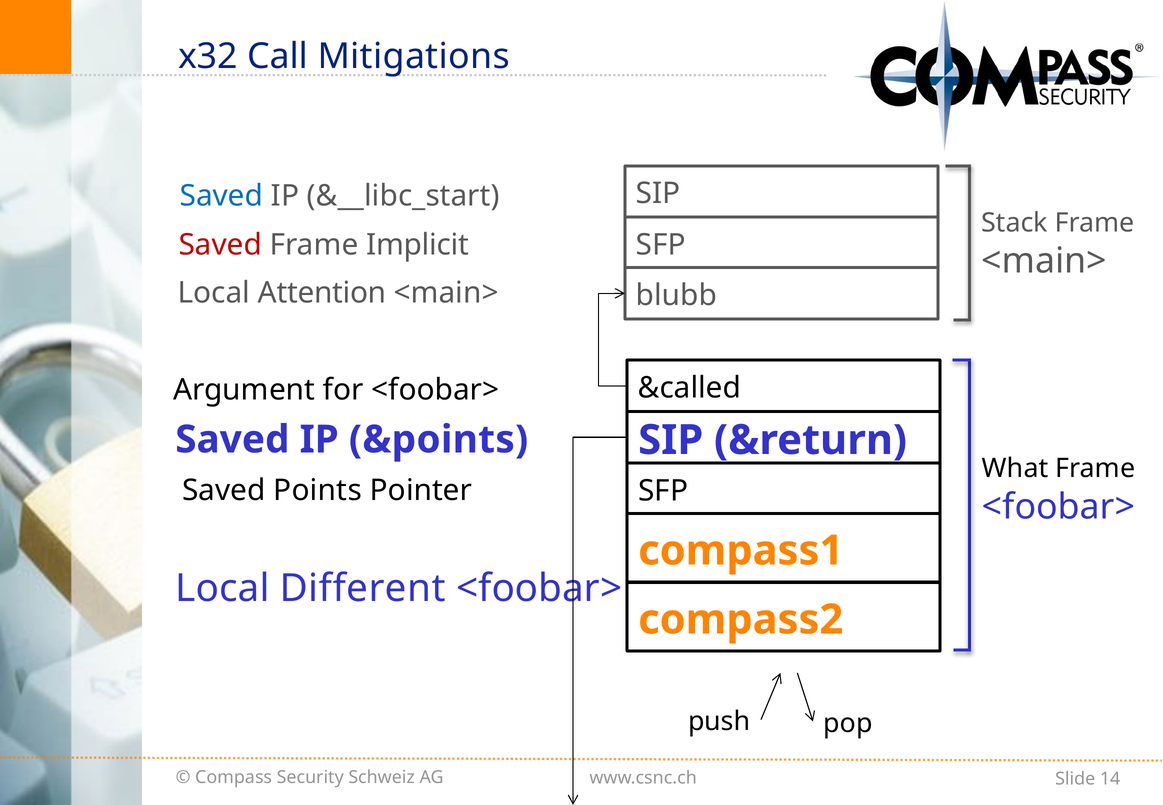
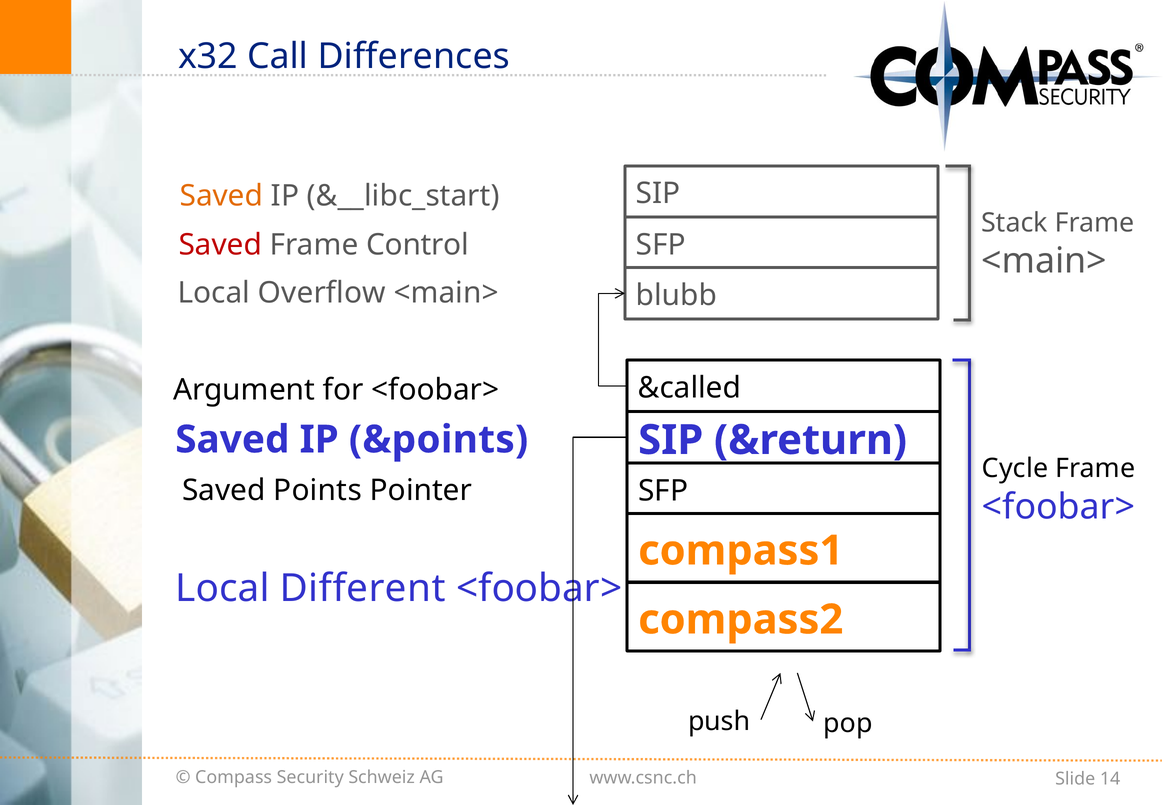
Mitigations: Mitigations -> Differences (414, 56)
Saved colour: blue -> orange (221, 196)
Implicit: Implicit -> Control (418, 245)
Attention: Attention -> Overflow (322, 293)
What: What -> Cycle (1015, 469)
